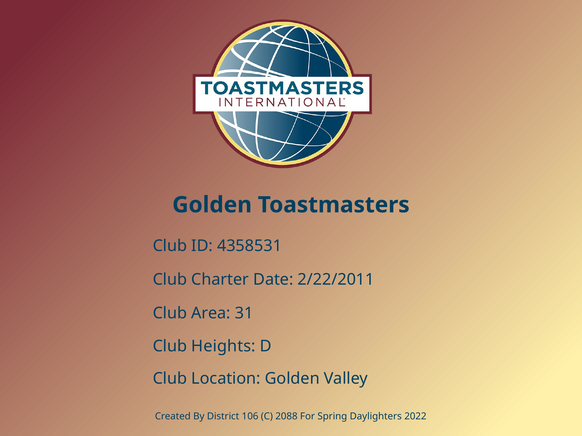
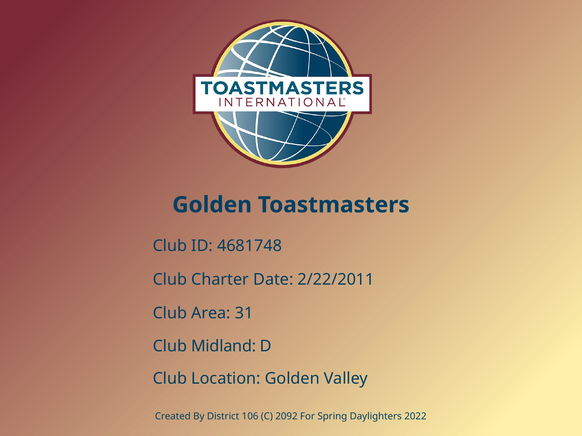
4358531: 4358531 -> 4681748 (250, 246)
Heights: Heights -> Midland (224, 346)
2088: 2088 -> 2092 (286, 417)
